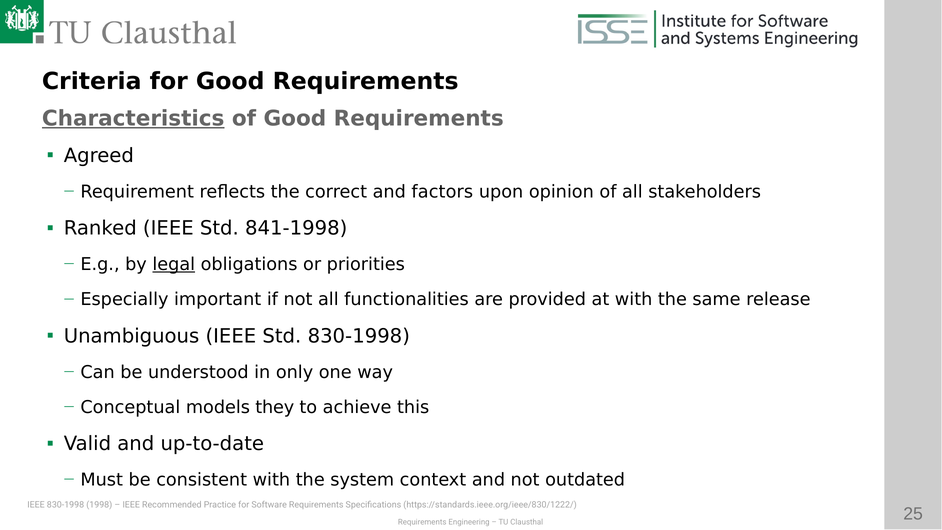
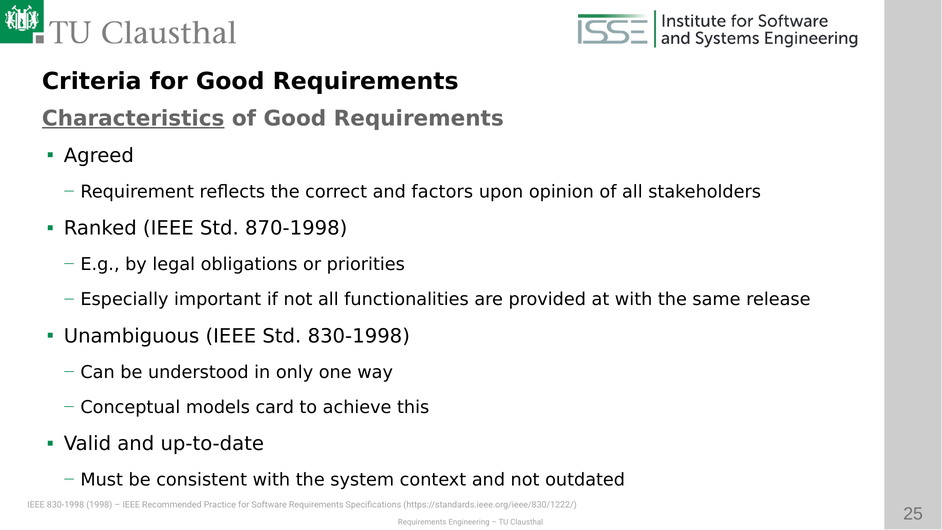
841-1998: 841-1998 -> 870-1998 (296, 228)
legal underline: present -> none (174, 264)
they: they -> card (275, 407)
